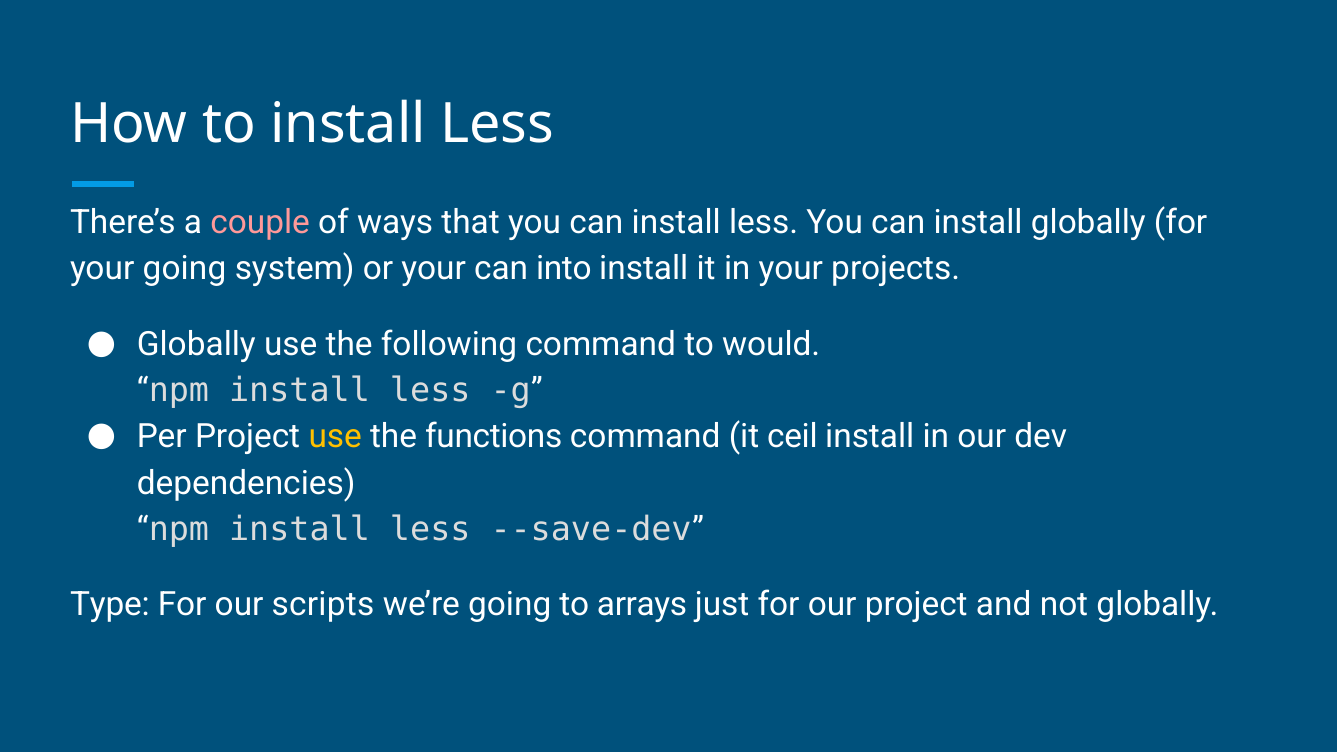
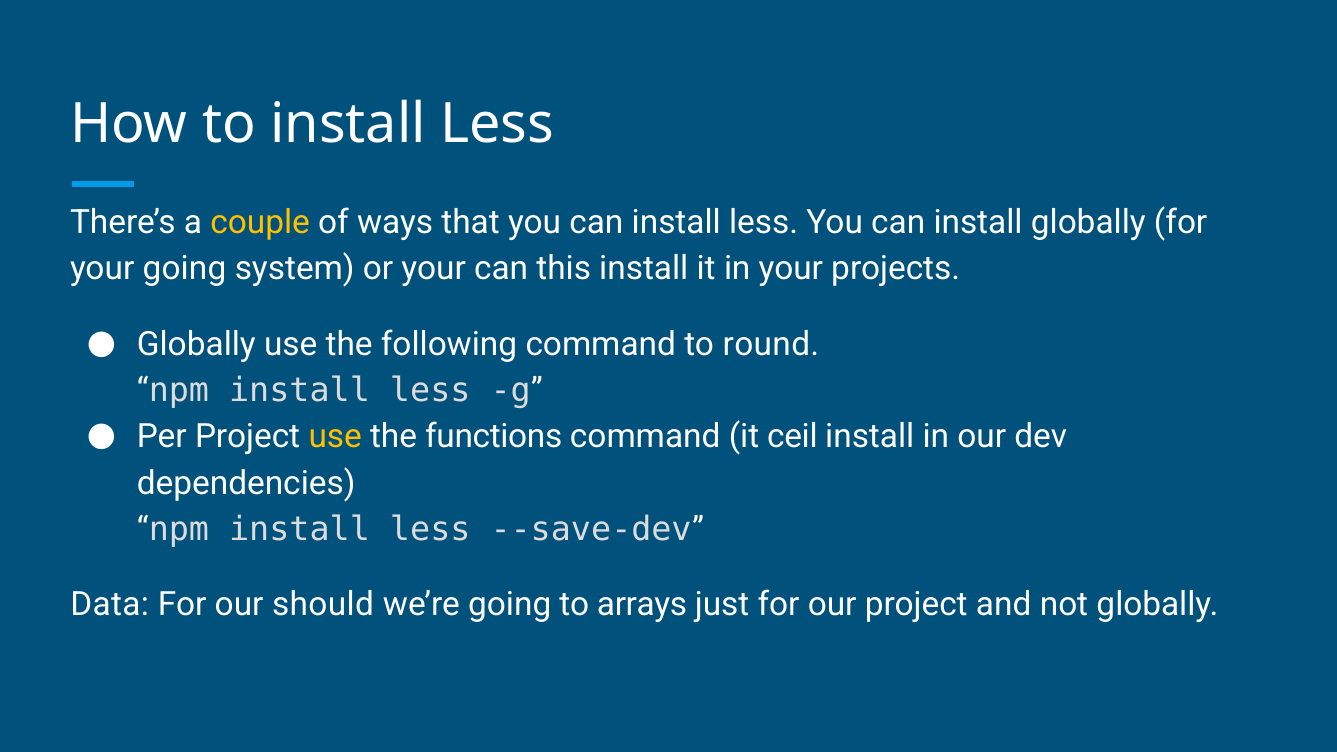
couple colour: pink -> yellow (260, 223)
into: into -> this (564, 269)
would: would -> round (771, 345)
Type: Type -> Data (110, 605)
scripts: scripts -> should (323, 605)
